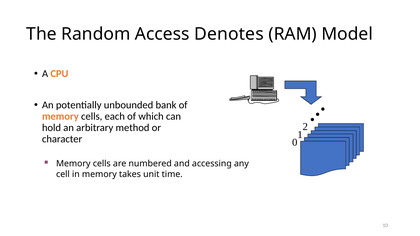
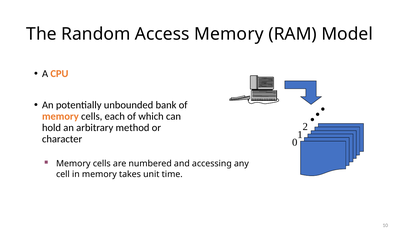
Access Denotes: Denotes -> Memory (229, 34)
